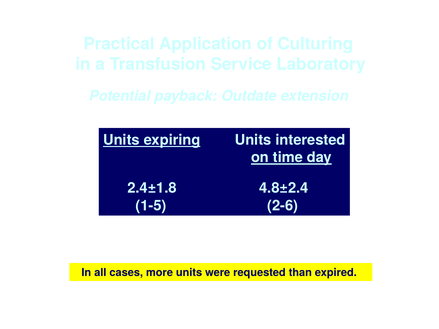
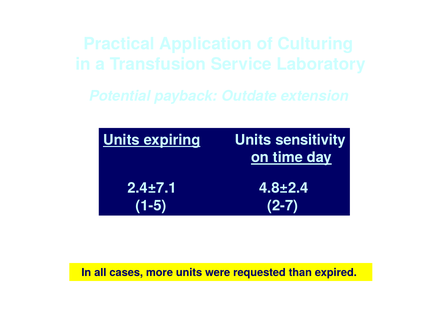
interested: interested -> sensitivity (311, 140)
2.4±1.8: 2.4±1.8 -> 2.4±7.1 (152, 188)
2-6: 2-6 -> 2-7 (283, 206)
